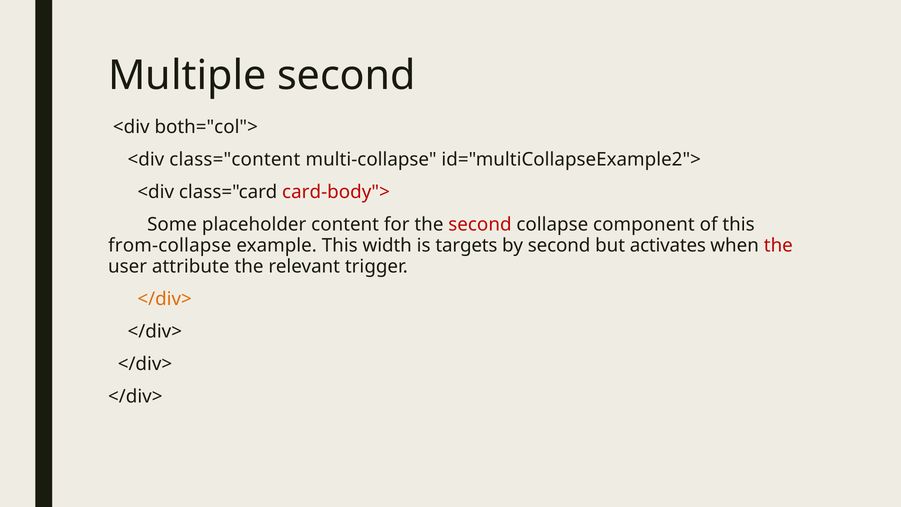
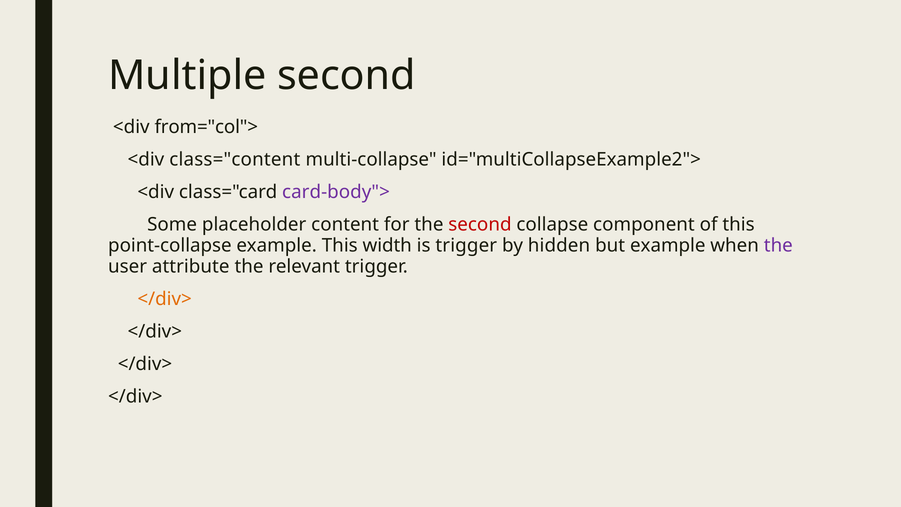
both="col">: both="col"> -> from="col"> (206, 127)
card-body"> colour: red -> purple (336, 192)
from-collapse: from-collapse -> point-collapse (170, 245)
is targets: targets -> trigger (466, 245)
by second: second -> hidden (559, 245)
but activates: activates -> example (668, 245)
the colour: red -> purple (778, 245)
